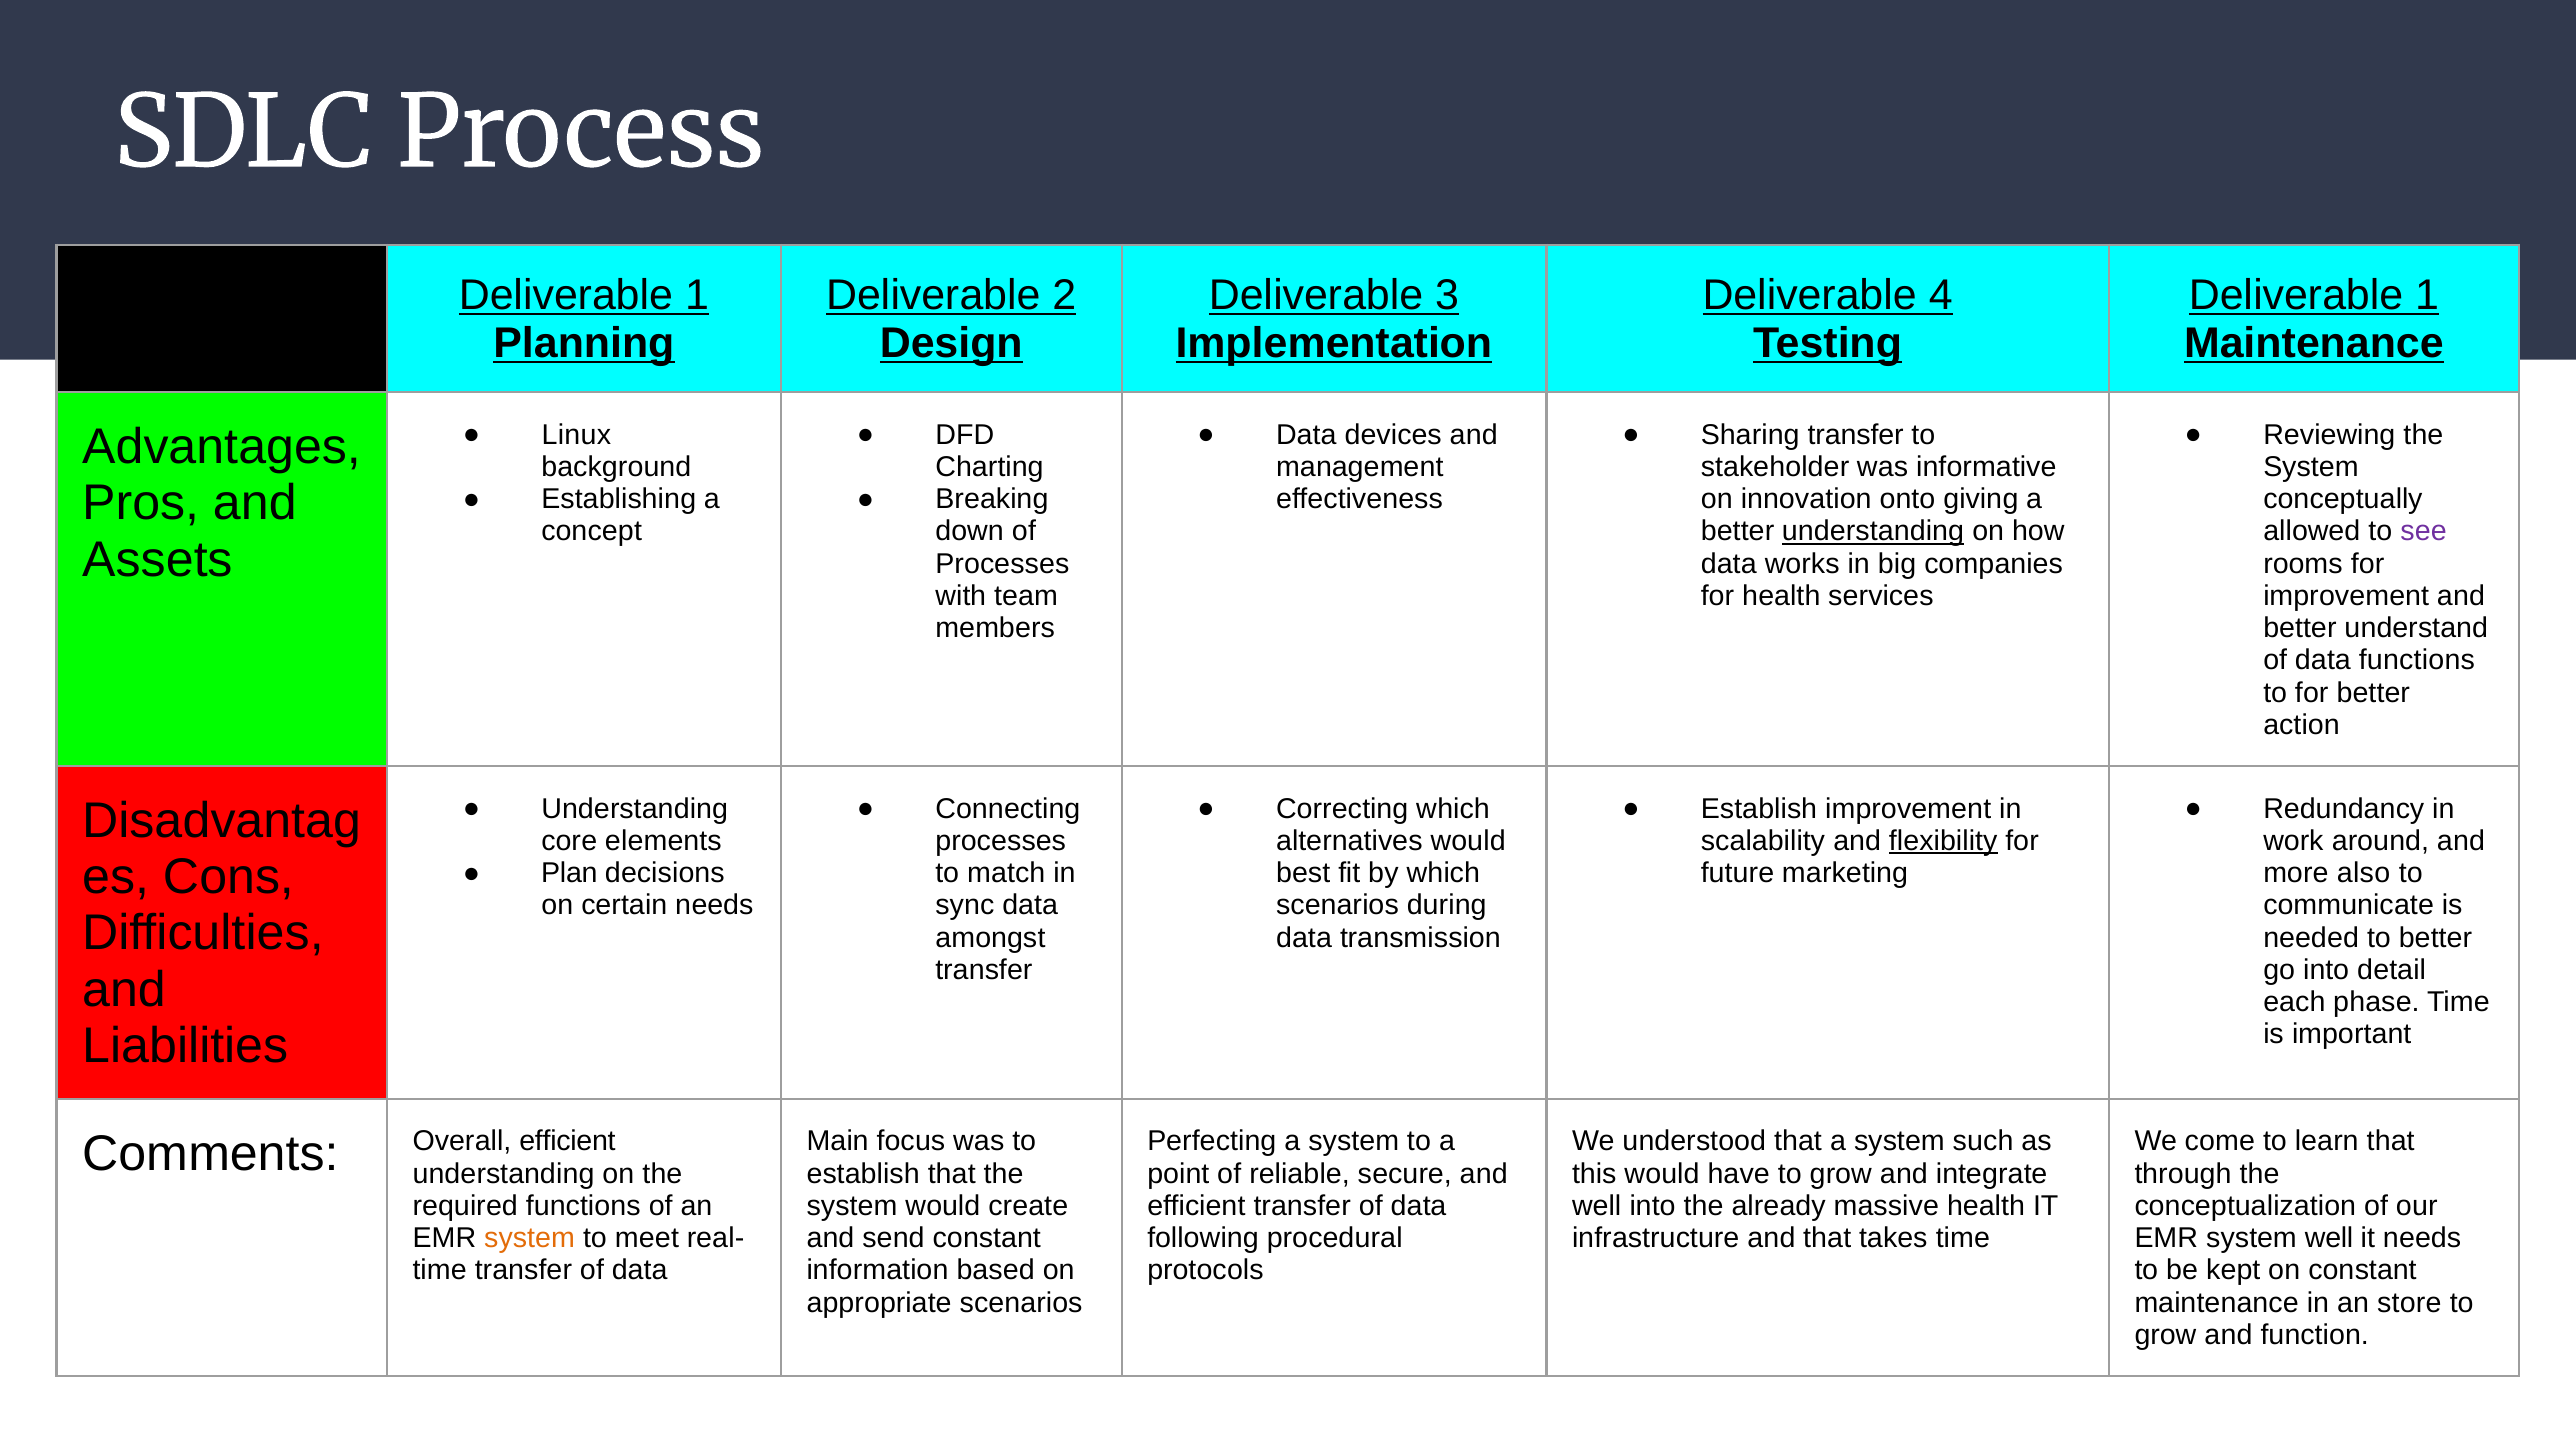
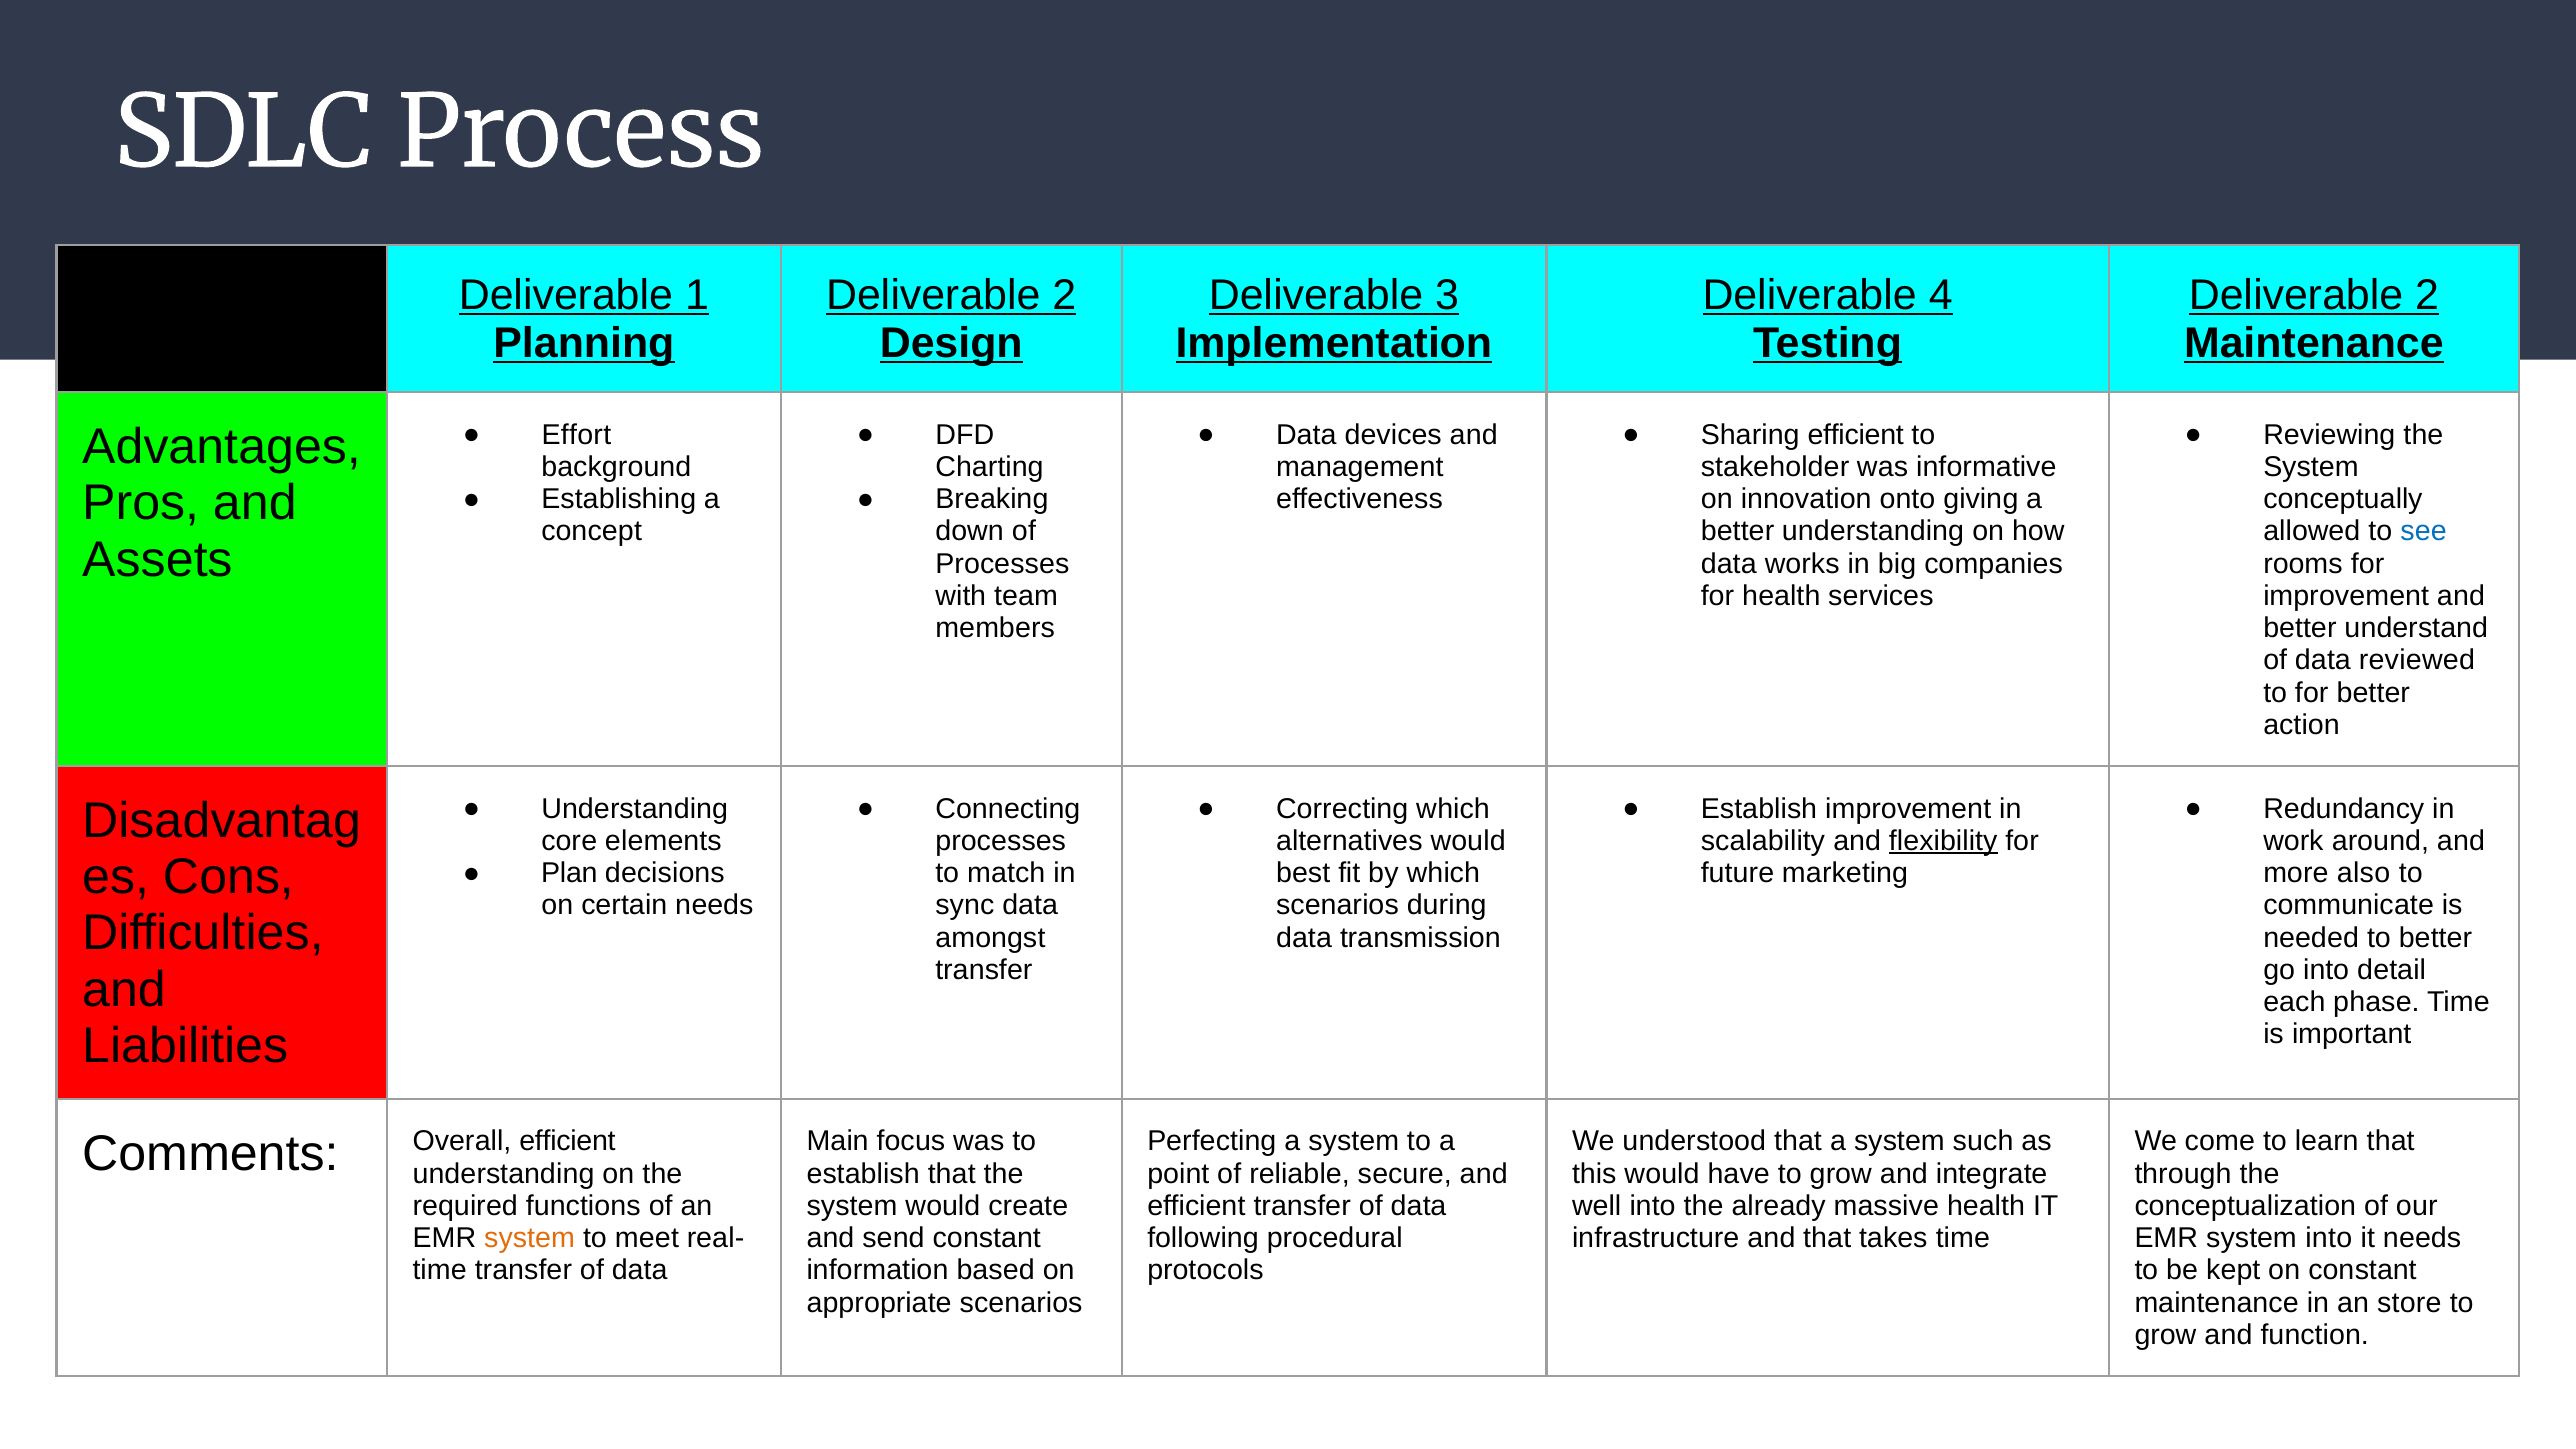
1: 1 -> 2 (2427, 295)
Linux: Linux -> Effort (576, 435)
Sharing transfer: transfer -> efficient (1856, 435)
understanding underline: present -> none (1873, 531)
see colour: purple -> blue (2424, 531)
data functions: functions -> reviewed (2417, 660)
system well: well -> into (2329, 1238)
